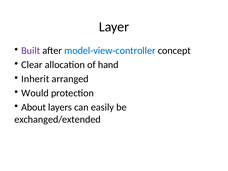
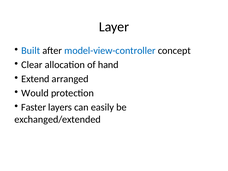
Built colour: purple -> blue (31, 51)
Inherit: Inherit -> Extend (35, 79)
About: About -> Faster (34, 107)
